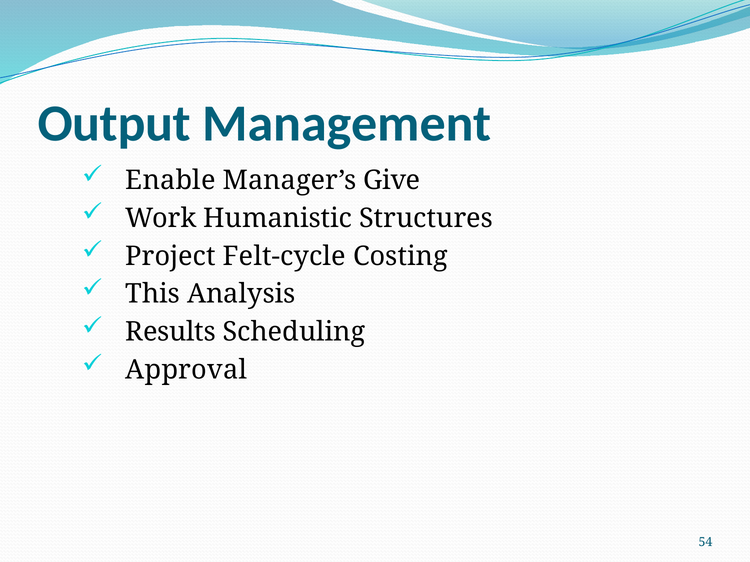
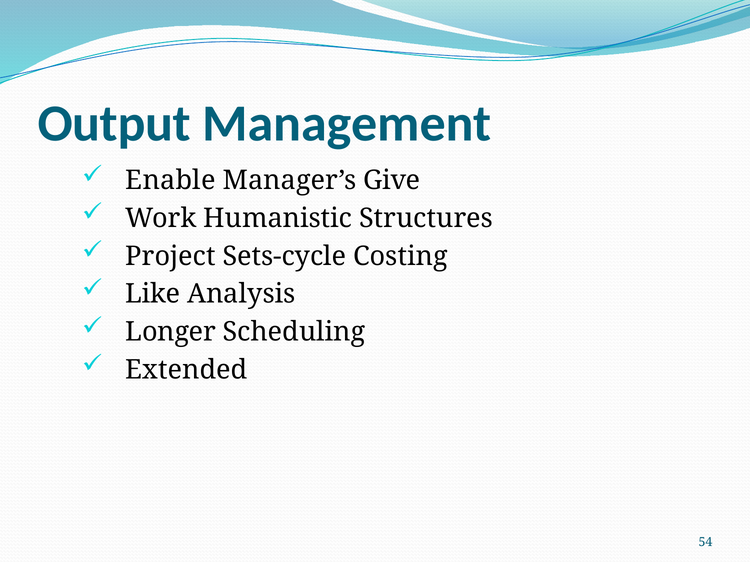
Felt-cycle: Felt-cycle -> Sets-cycle (284, 256)
This: This -> Like (153, 294)
Results: Results -> Longer (171, 332)
Approval: Approval -> Extended (186, 370)
